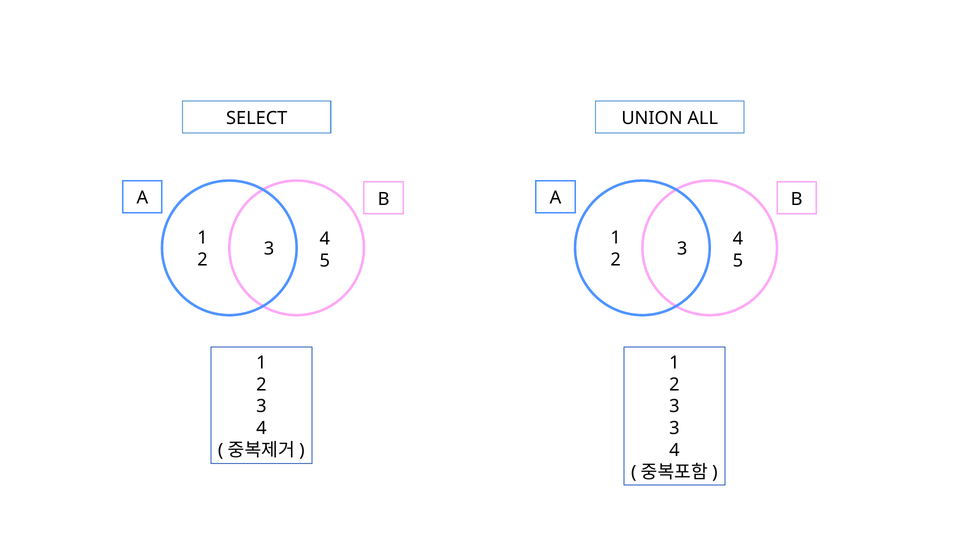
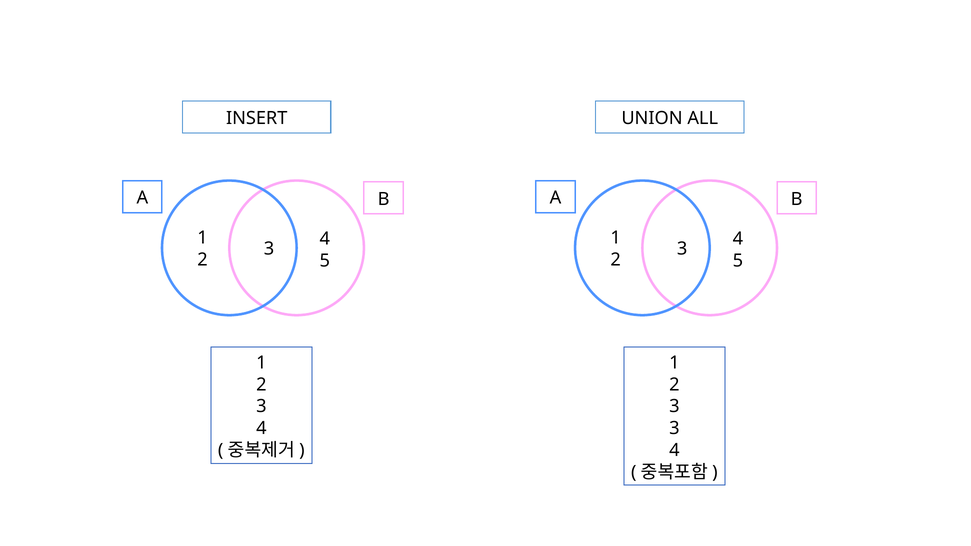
SELECT: SELECT -> INSERT (257, 118)
